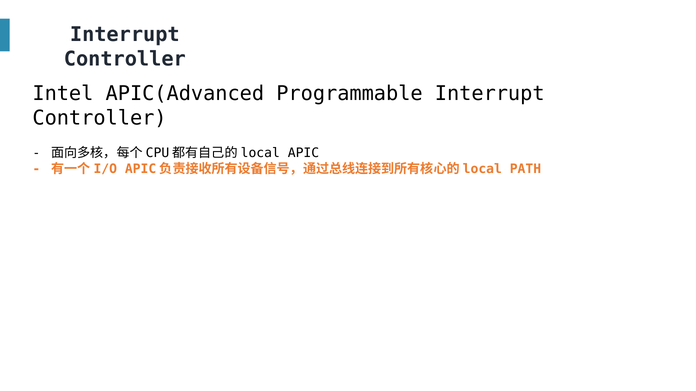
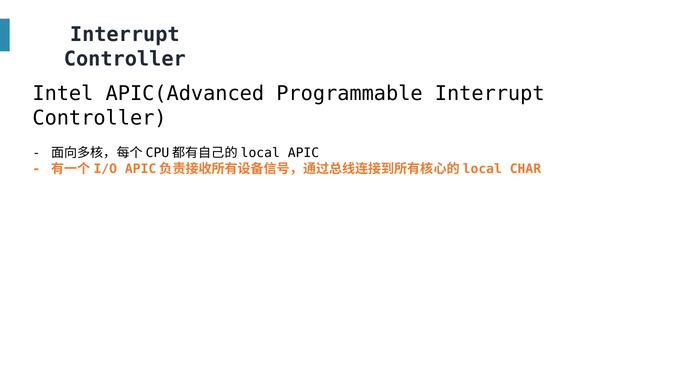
PATH: PATH -> CHAR (525, 169)
